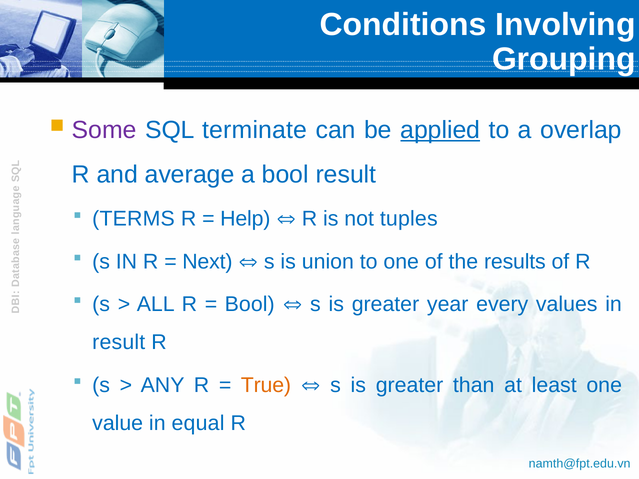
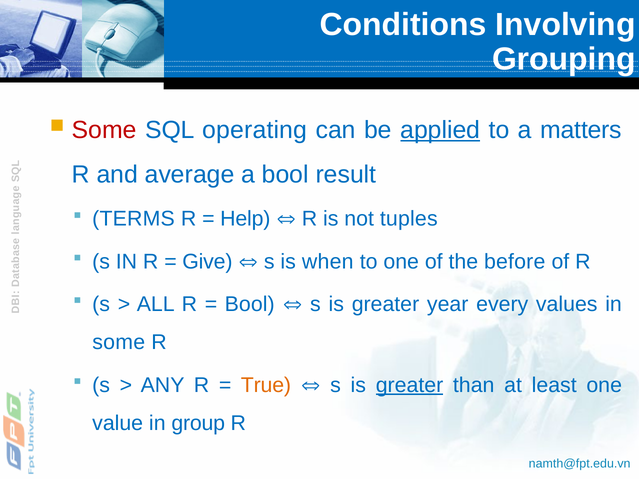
Some colour: purple -> red (104, 130)
terminate: terminate -> operating (255, 130)
overlap: overlap -> matters (581, 130)
Next: Next -> Give (207, 262)
union: union -> when (328, 262)
results: results -> before (515, 262)
result: result -> some (119, 343)
greater underline: none -> present (410, 385)
equal: equal -> group (198, 424)
